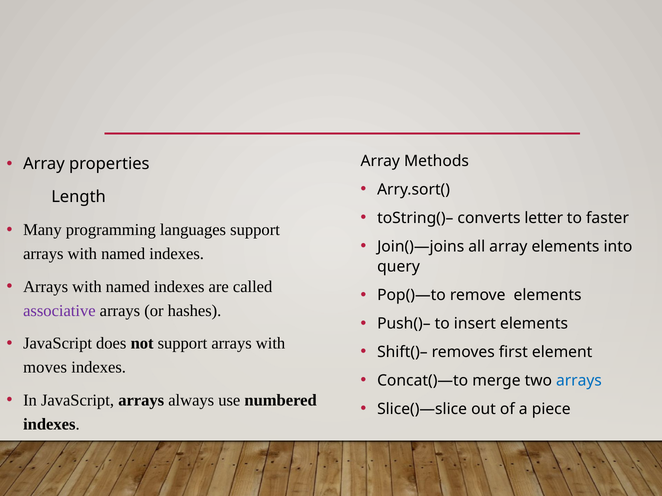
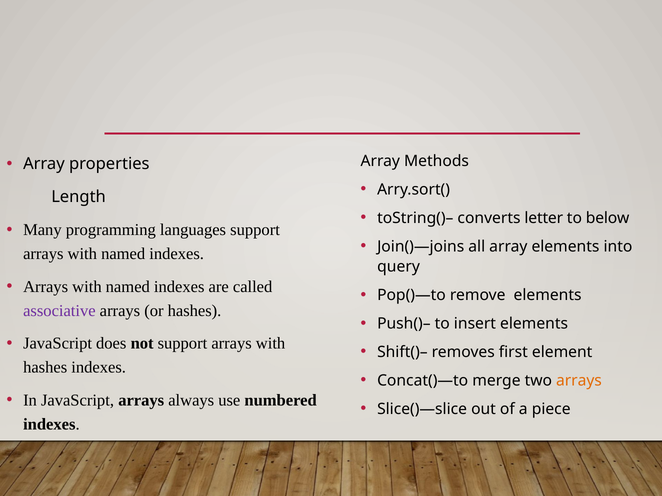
faster: faster -> below (608, 218)
moves: moves -> hashes (45, 368)
arrays colour: blue -> orange (579, 381)
